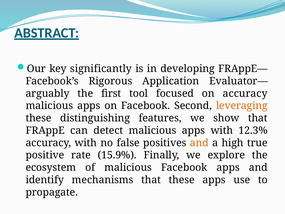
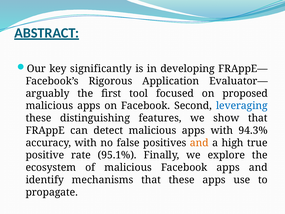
on accuracy: accuracy -> proposed (245, 93)
leveraging colour: orange -> blue (242, 106)
12.3%: 12.3% -> 94.3% (253, 130)
15.9%: 15.9% -> 95.1% (117, 155)
